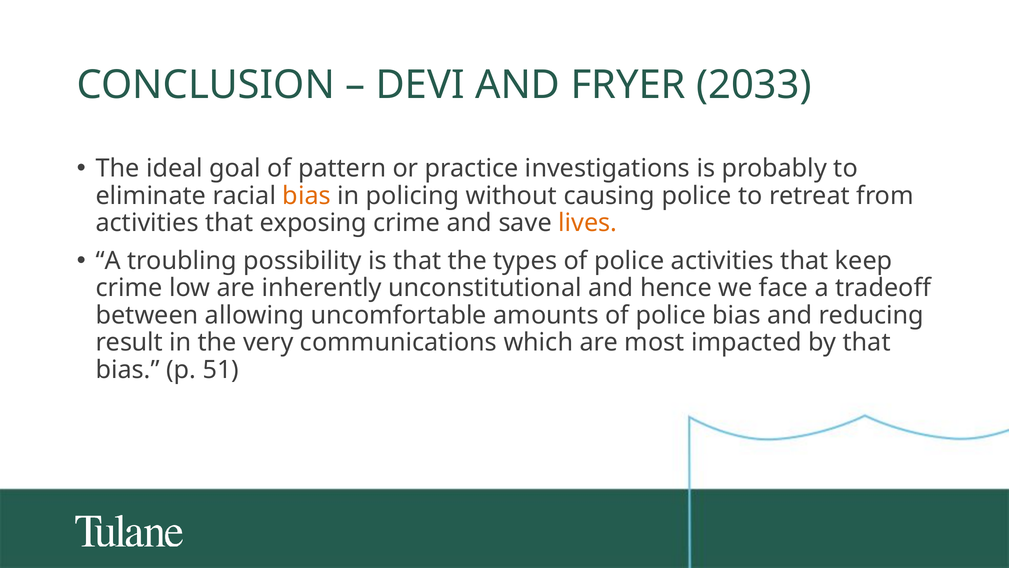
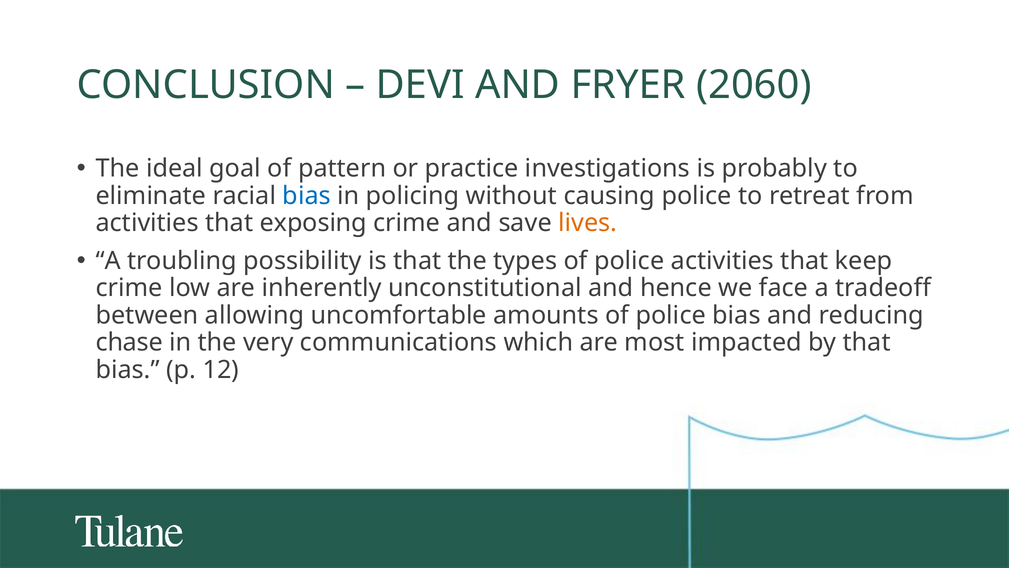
2033: 2033 -> 2060 (754, 85)
bias colour: orange -> blue (307, 196)
result: result -> chase (129, 342)
51: 51 -> 12 (221, 369)
